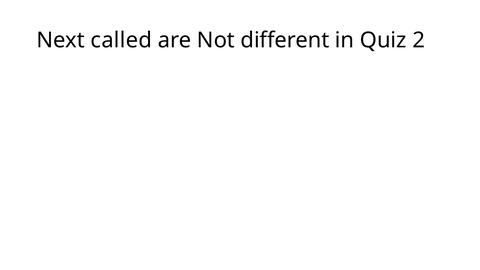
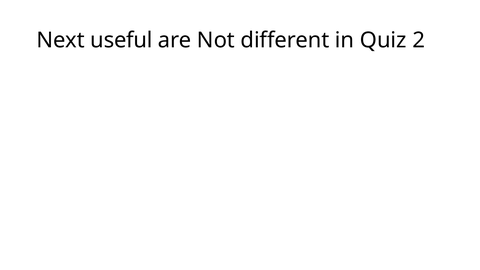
called: called -> useful (121, 40)
